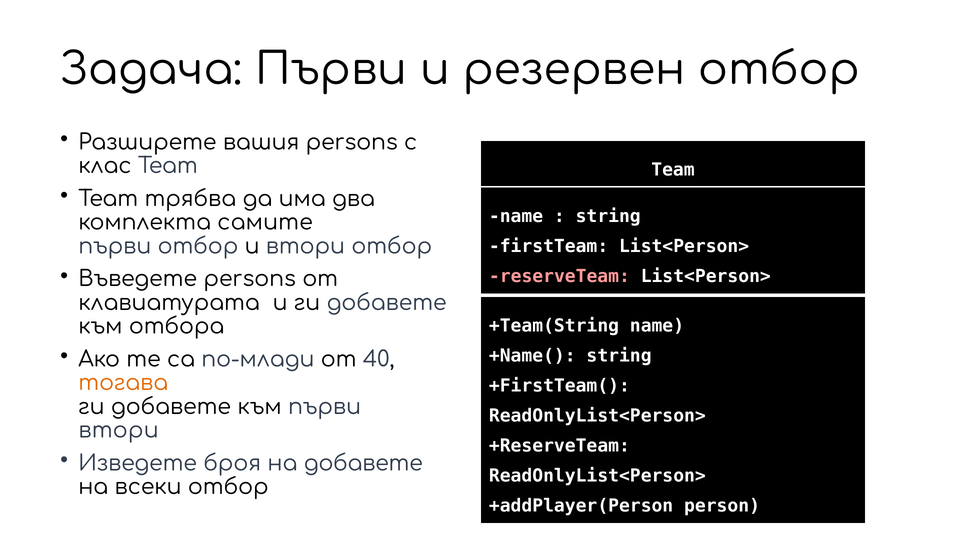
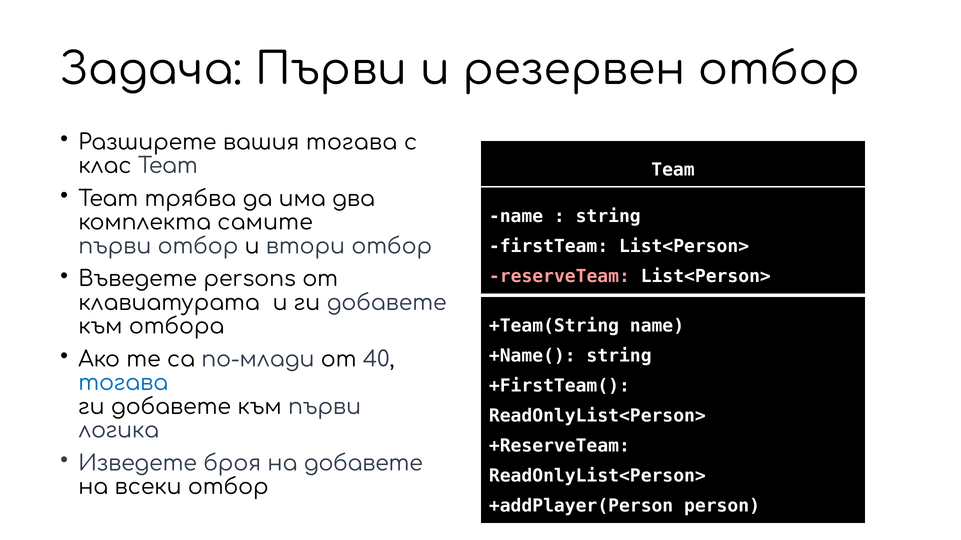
вашия persons: persons -> тогава (352, 143)
тогава colour: orange -> blue (123, 384)
втори: втори -> логика (119, 431)
